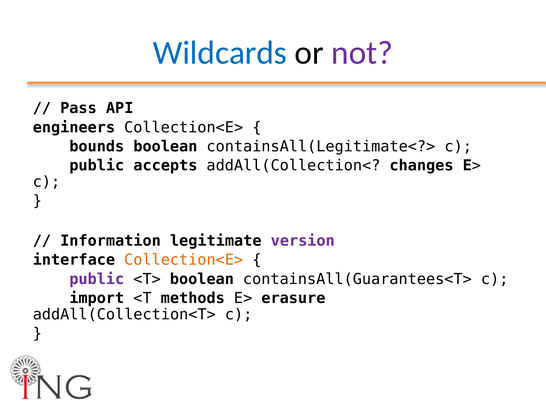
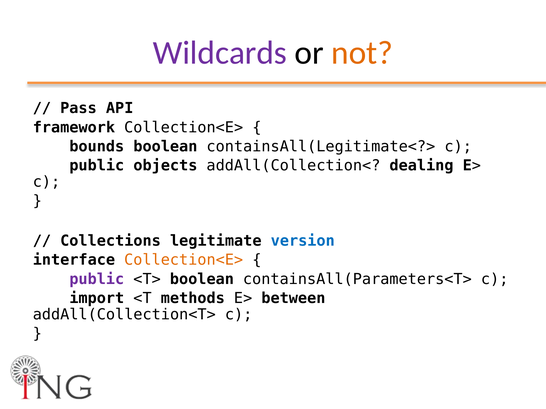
Wildcards colour: blue -> purple (220, 53)
not colour: purple -> orange (362, 53)
engineers: engineers -> framework (74, 128)
accepts: accepts -> objects (165, 166)
changes: changes -> dealing (422, 166)
Information: Information -> Collections (111, 241)
version colour: purple -> blue (303, 241)
containsAll(Guarantees<T>: containsAll(Guarantees<T> -> containsAll(Parameters<T> (357, 279)
erasure: erasure -> between (293, 298)
